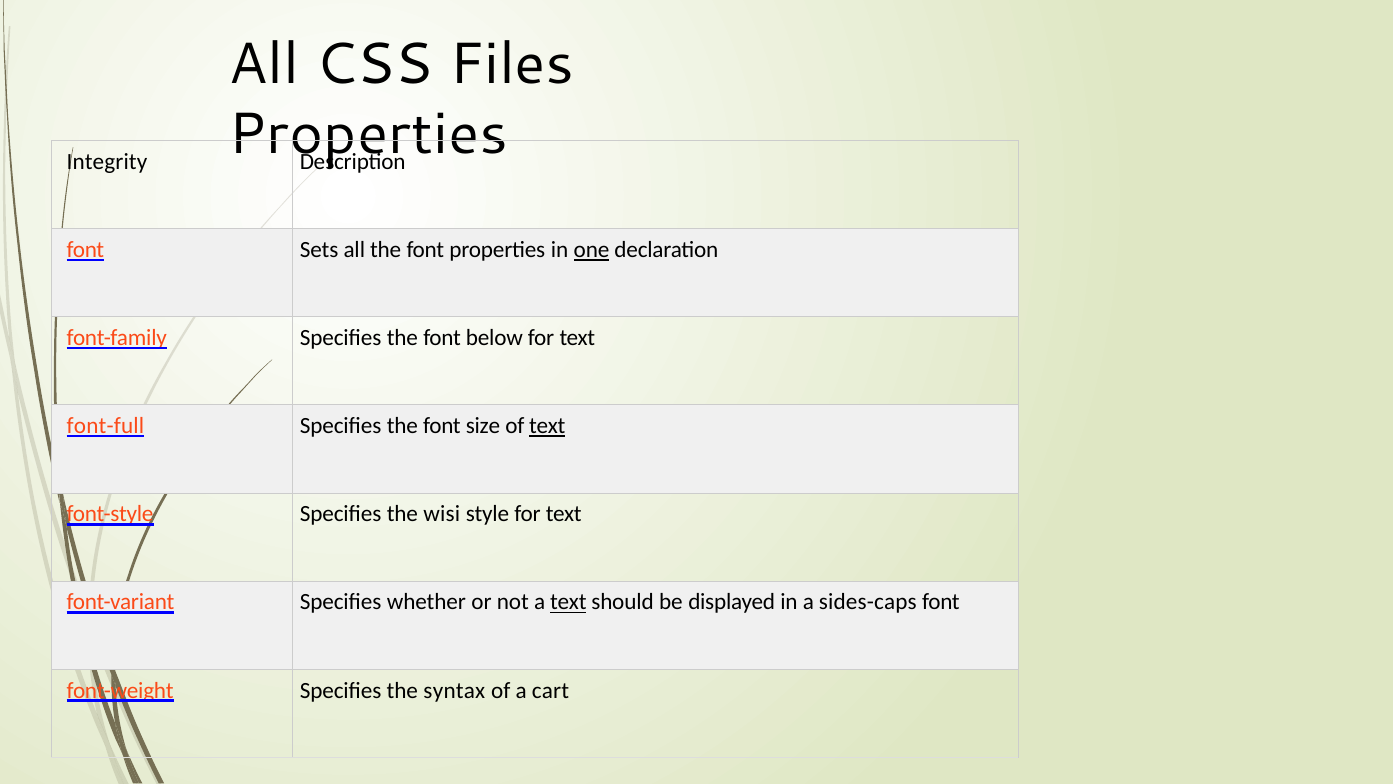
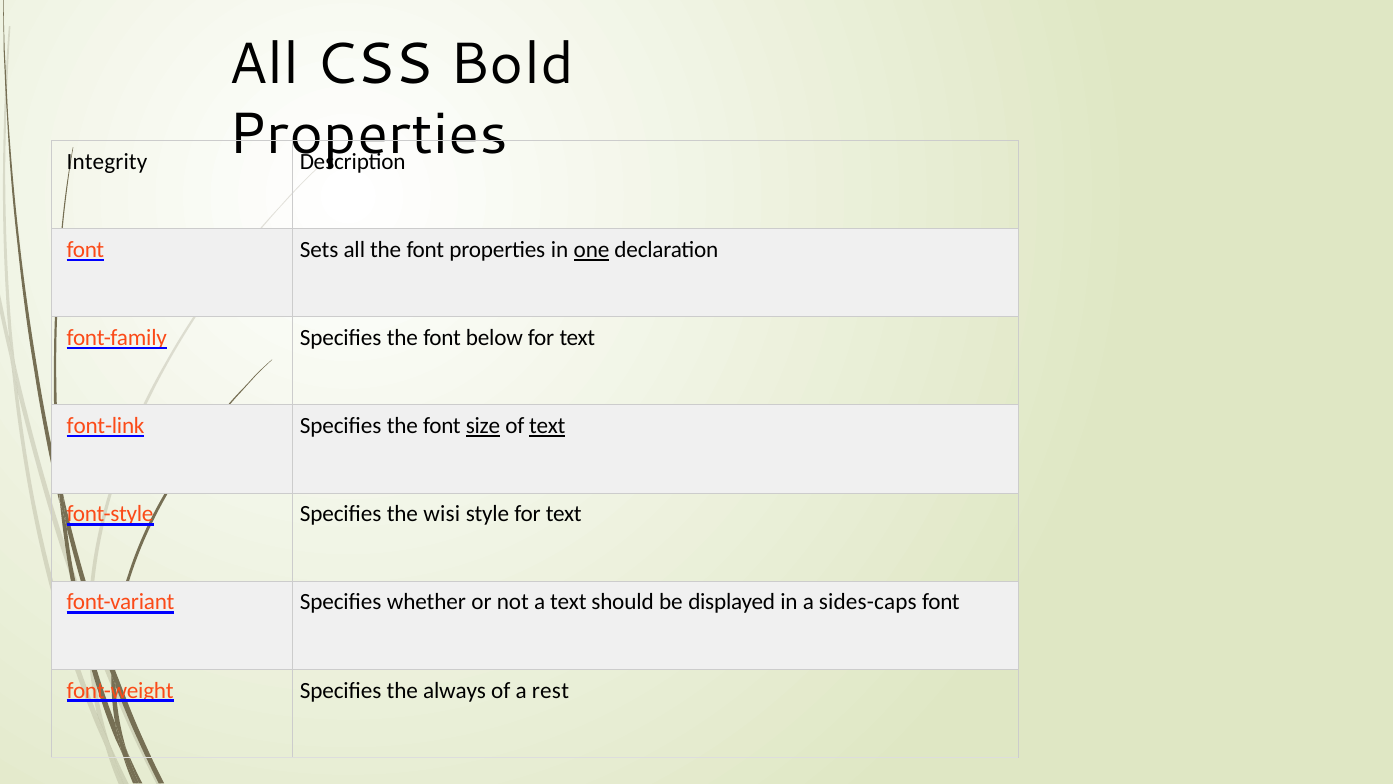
Files: Files -> Bold (512, 64)
font-full: font-full -> font-link (106, 426)
size underline: none -> present (483, 426)
text underline: present -> none (568, 602)
syntax: syntax -> always (455, 690)
cart: cart -> rest (550, 690)
